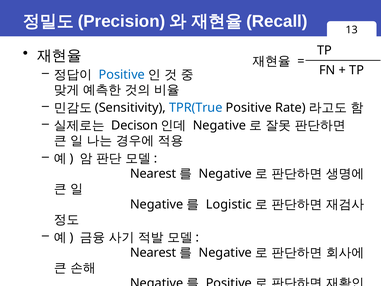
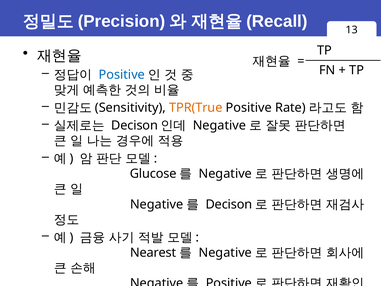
TPR(True colour: blue -> orange (196, 108)
Nearest: Nearest -> Glucose (153, 174)
Logistic: Logistic -> Decison (229, 204)
